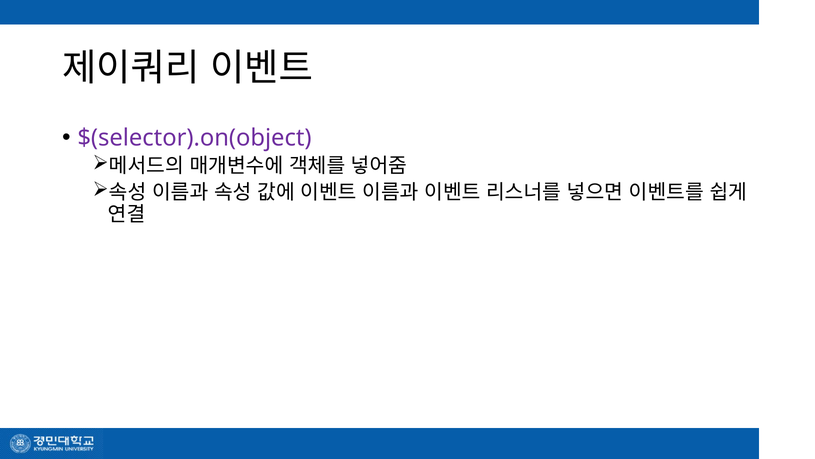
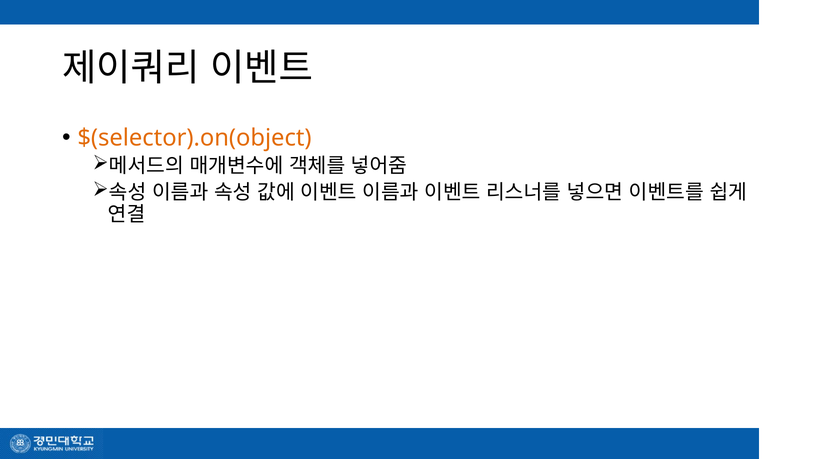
$(selector).on(object colour: purple -> orange (194, 138)
